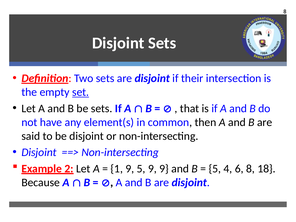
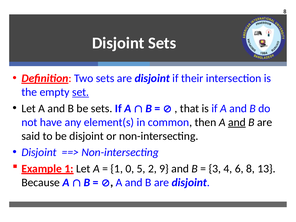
and underline: none -> present (237, 122)
Example 2: 2 -> 1 (69, 169)
1 9: 9 -> 0 (130, 169)
5 9: 9 -> 2 (152, 169)
5: 5 -> 3 (215, 169)
18: 18 -> 13 (267, 169)
